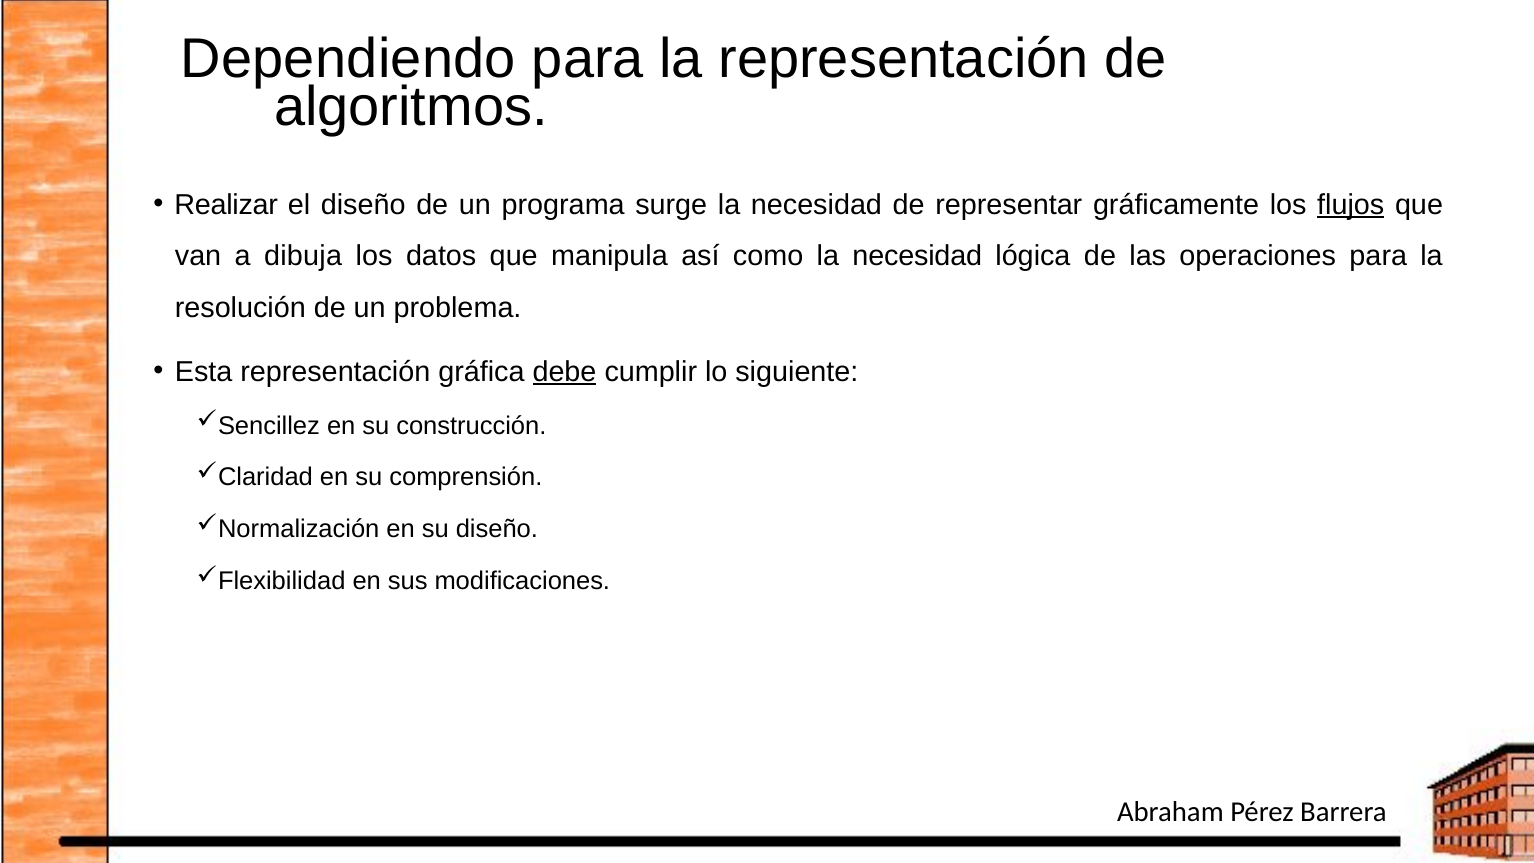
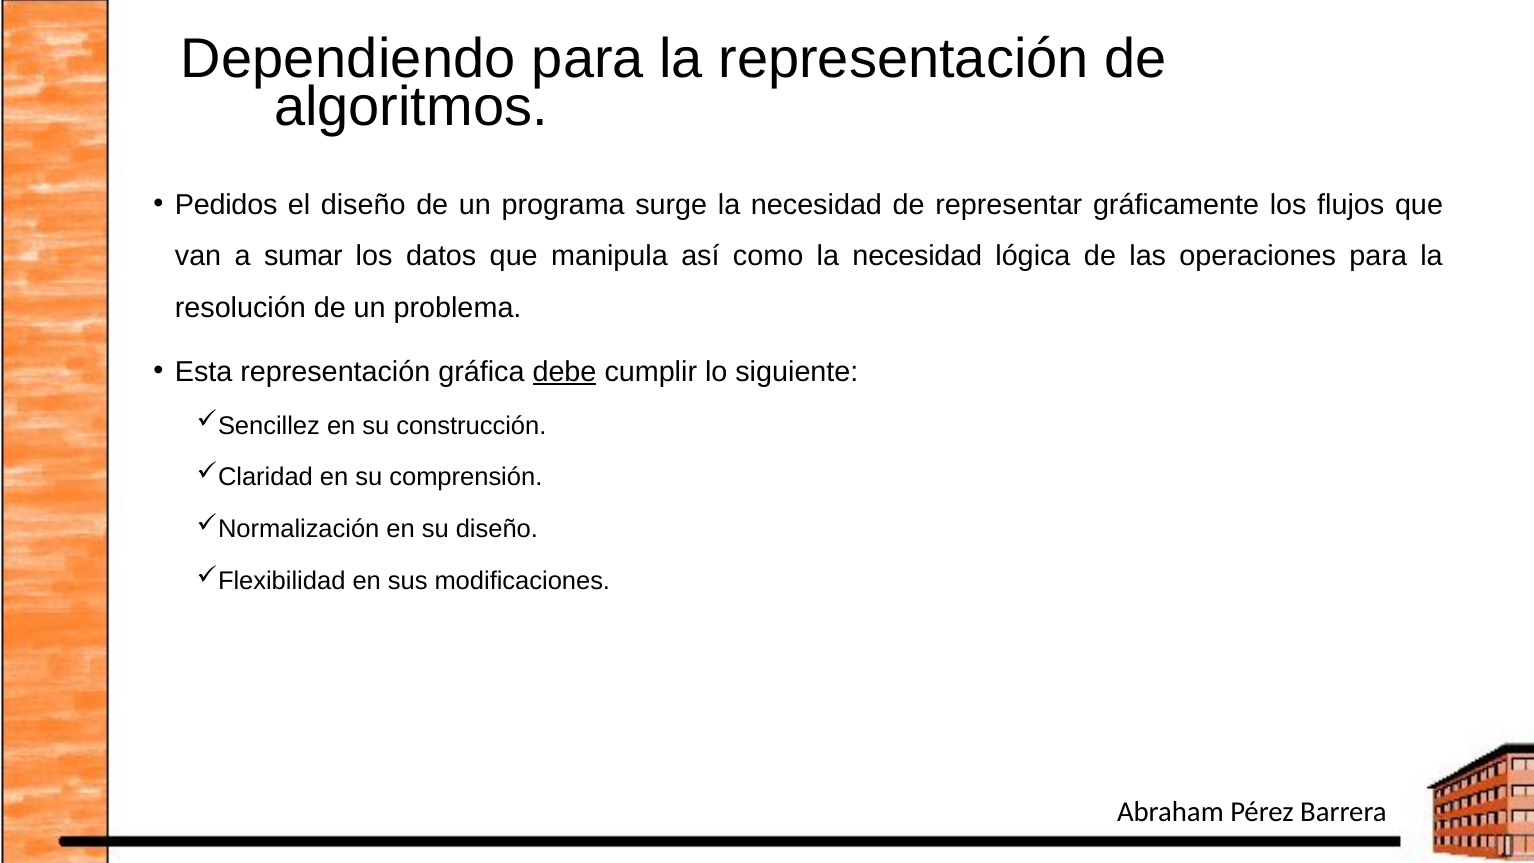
Realizar: Realizar -> Pedidos (226, 205)
flujos underline: present -> none (1351, 205)
dibuja: dibuja -> sumar (303, 256)
